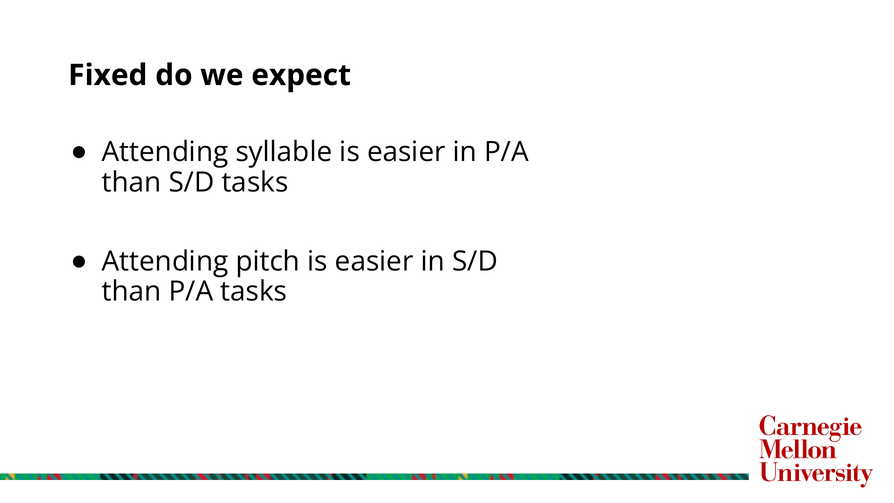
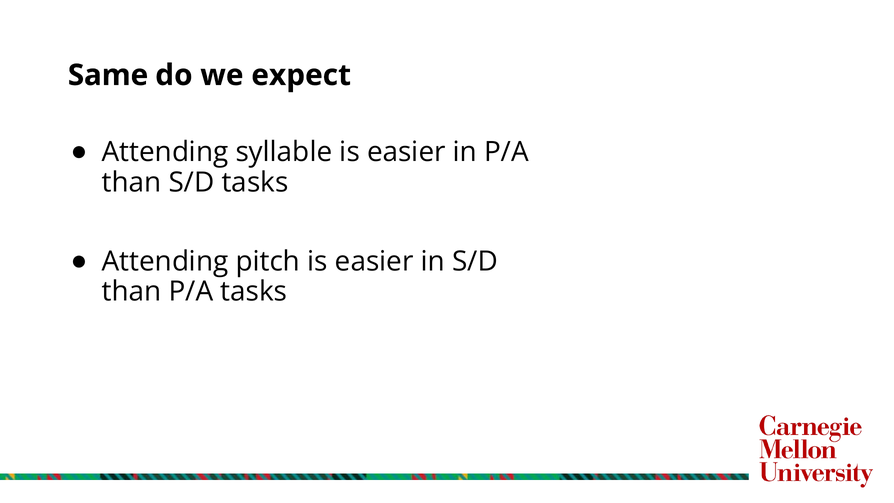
Fixed: Fixed -> Same (108, 75)
